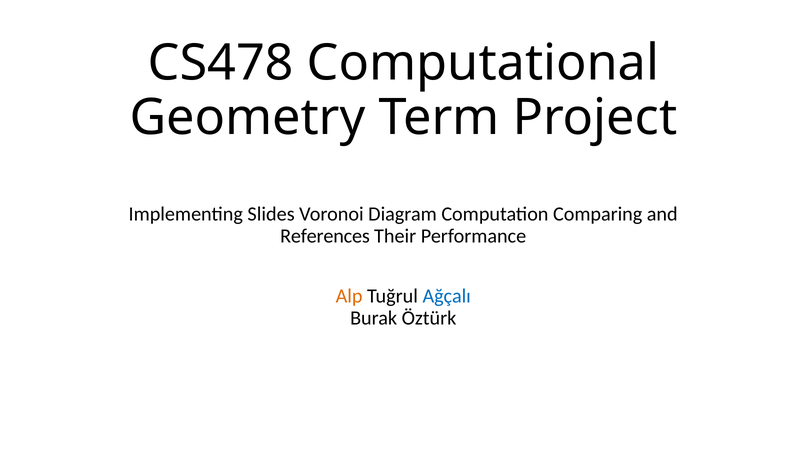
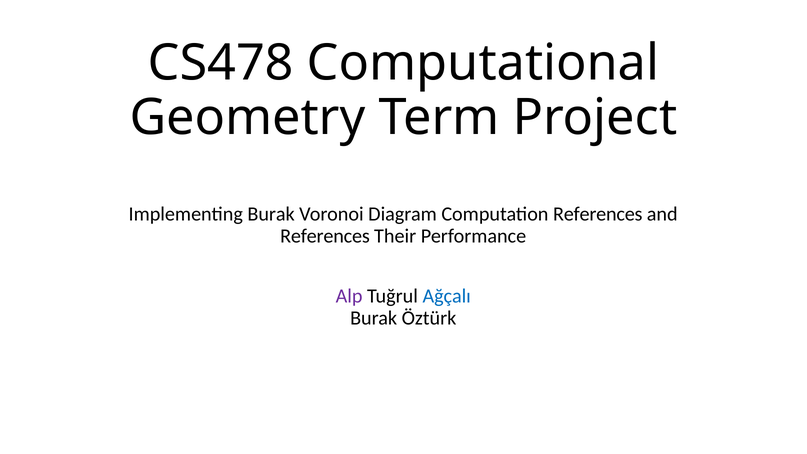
Implementing Slides: Slides -> Burak (271, 214)
Computation Comparing: Comparing -> References (598, 214)
Alp colour: orange -> purple (349, 296)
